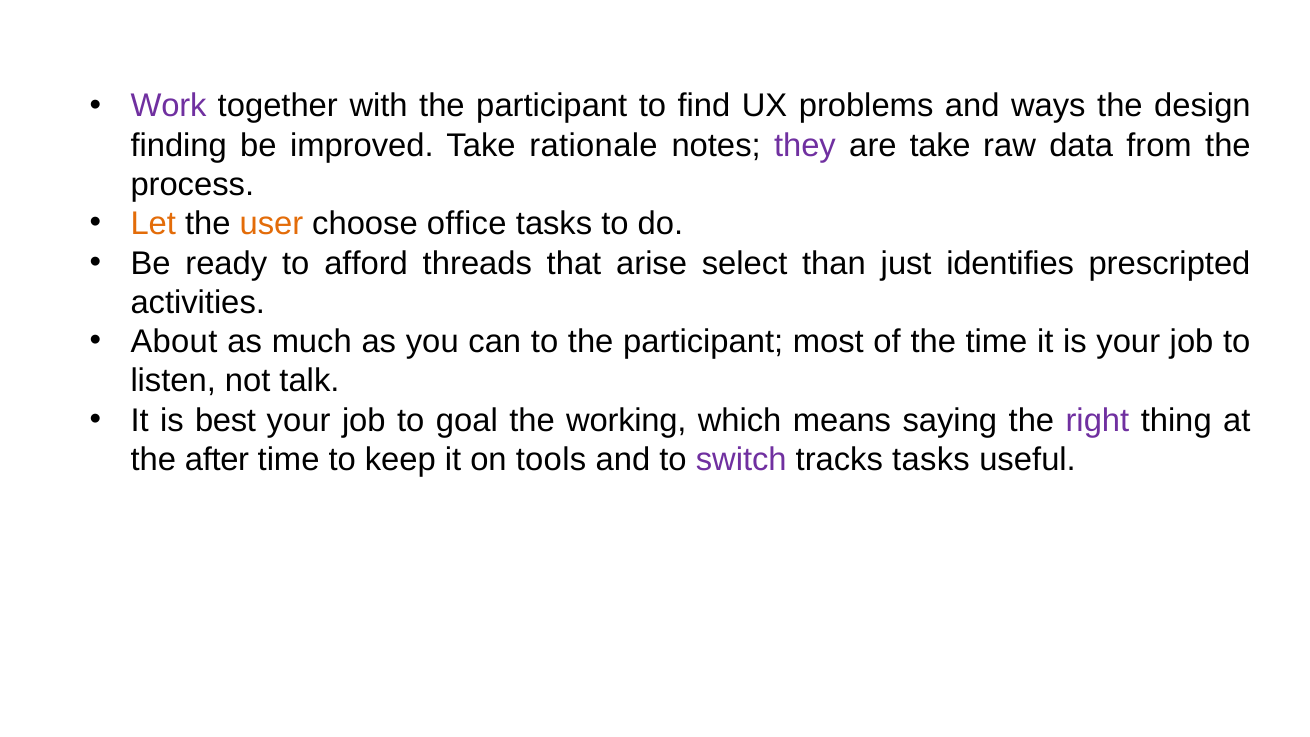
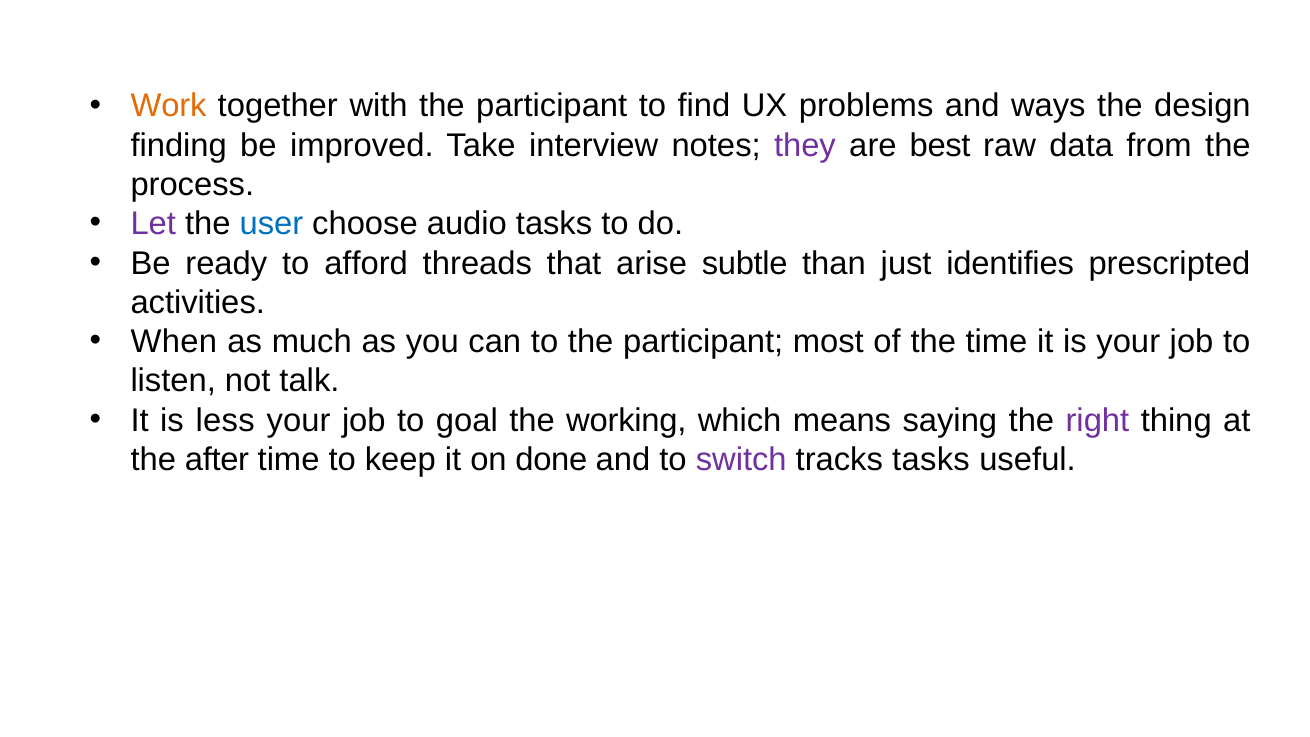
Work colour: purple -> orange (168, 106)
rationale: rationale -> interview (594, 145)
are take: take -> best (940, 145)
Let colour: orange -> purple (153, 224)
user colour: orange -> blue (271, 224)
office: office -> audio (467, 224)
select: select -> subtle (745, 263)
About: About -> When (174, 342)
best: best -> less (225, 420)
tools: tools -> done (551, 460)
